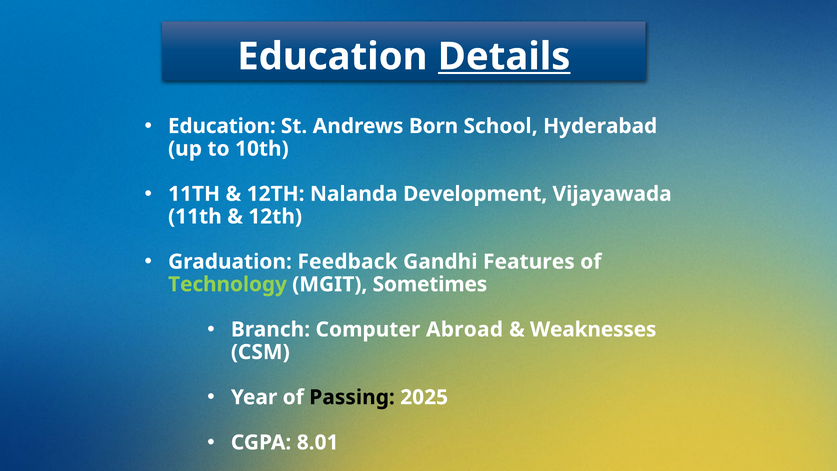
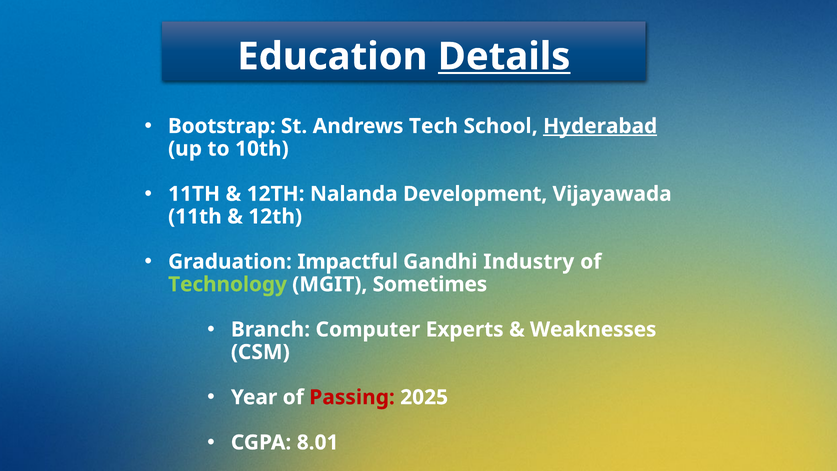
Education: Education -> Bootstrap (222, 126)
Born: Born -> Tech (433, 126)
Hyderabad underline: none -> present (600, 126)
Feedback: Feedback -> Impactful (348, 262)
Features: Features -> Industry (529, 262)
Abroad: Abroad -> Experts (465, 329)
Passing colour: black -> red (352, 397)
